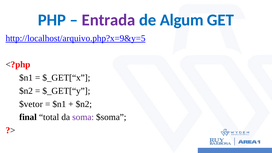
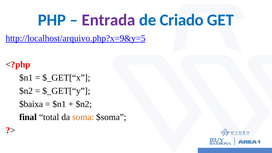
Algum: Algum -> Criado (182, 20)
$vetor: $vetor -> $baixa (31, 104)
soma colour: purple -> orange (83, 117)
